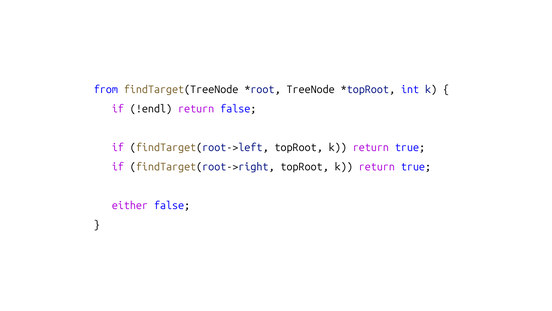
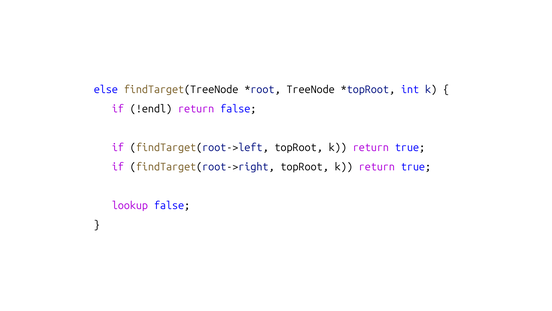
from: from -> else (106, 89)
either: either -> lookup (130, 205)
